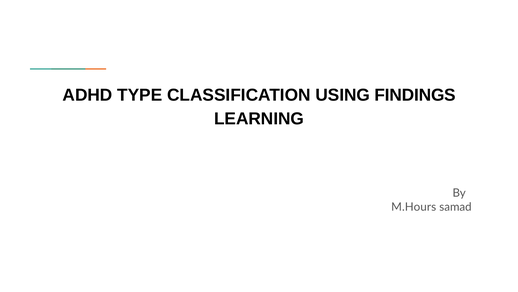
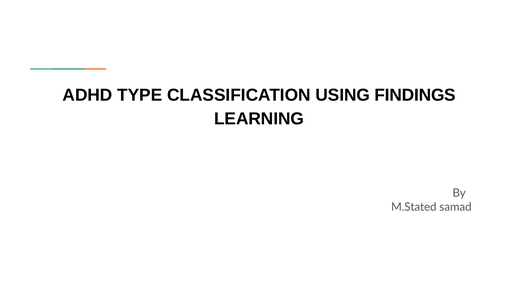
M.Hours: M.Hours -> M.Stated (414, 206)
